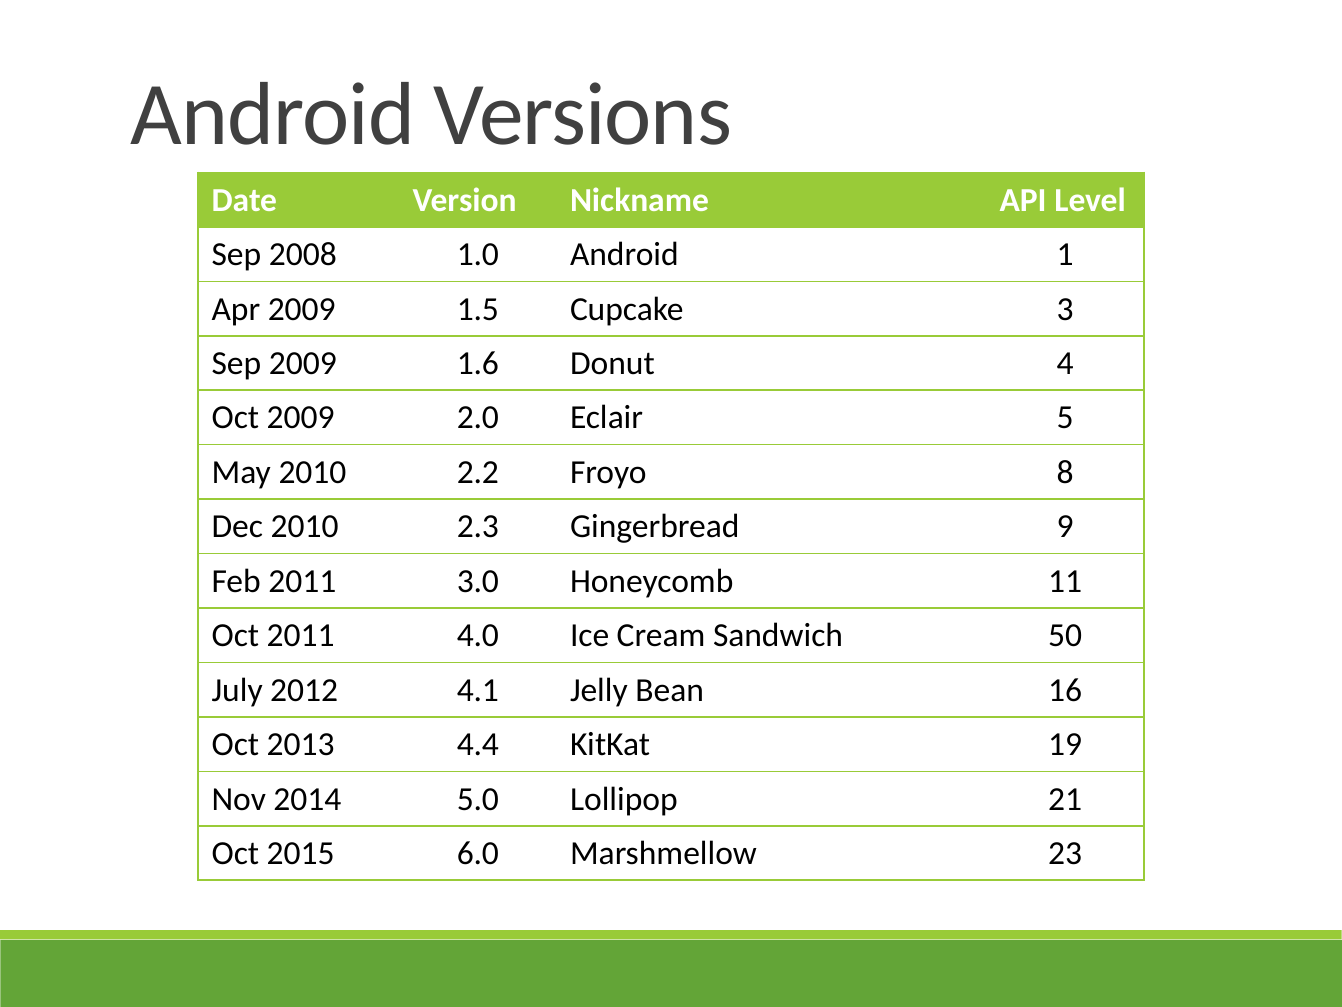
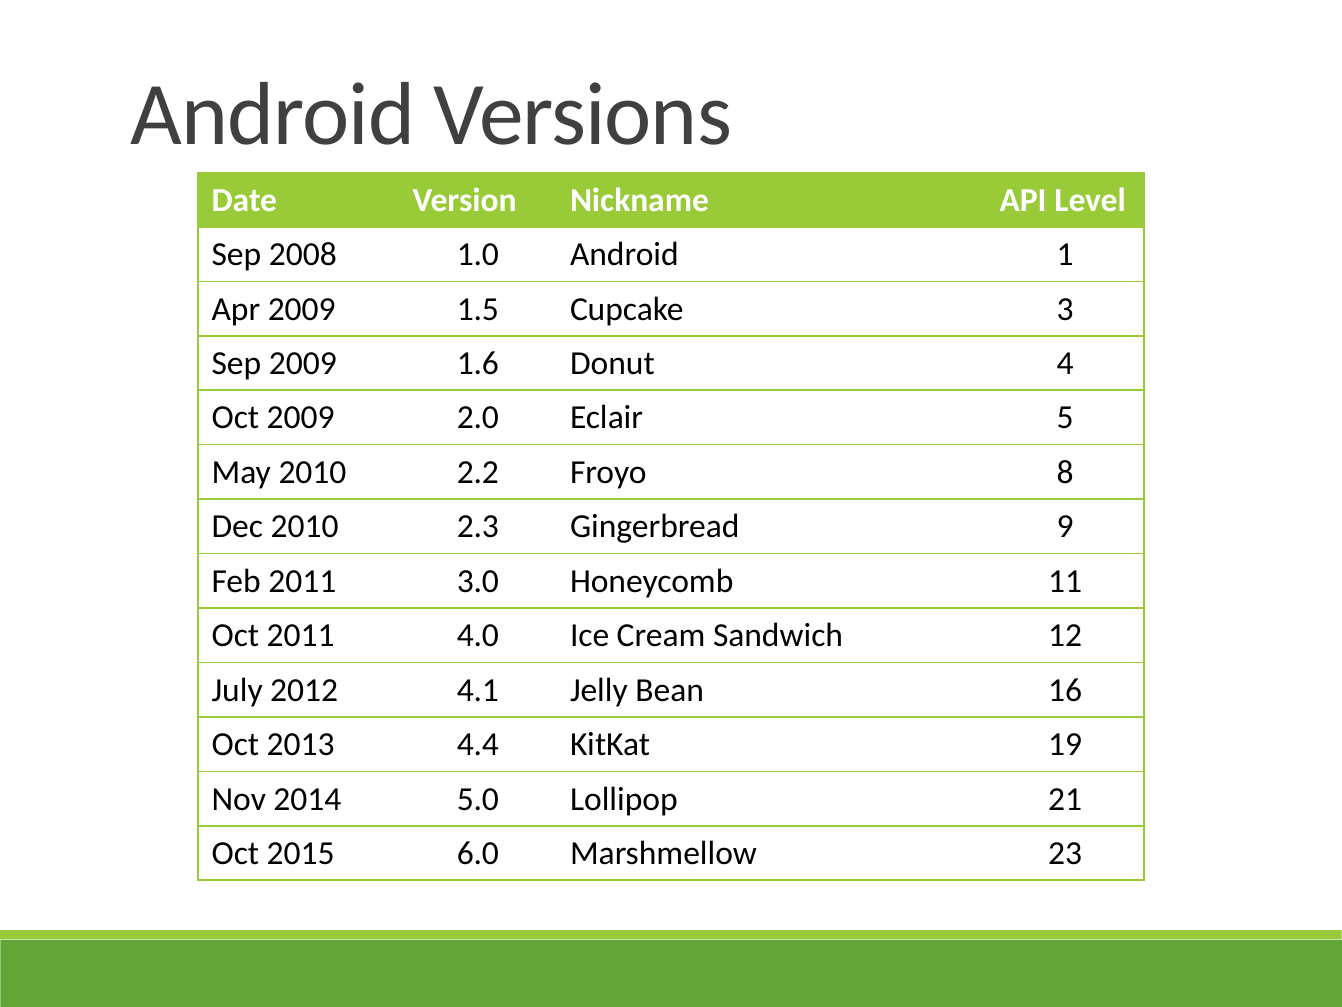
50: 50 -> 12 (1065, 635)
